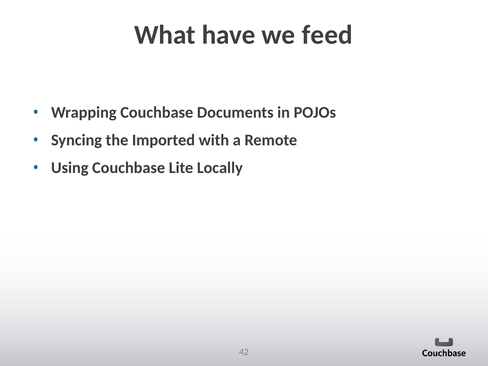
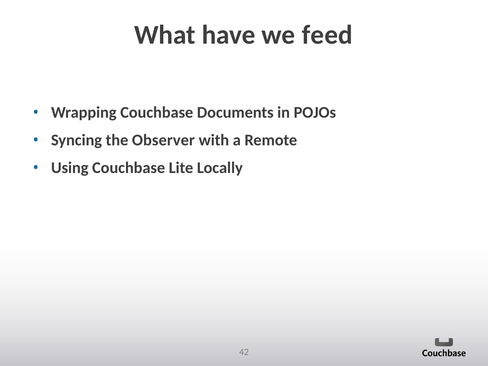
Imported: Imported -> Observer (163, 140)
